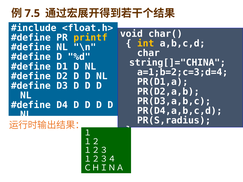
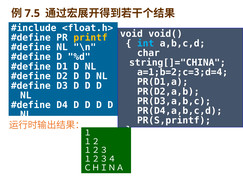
char(: char( -> void( (165, 34)
int colour: yellow -> light blue (146, 43)
PR(S,radius: PR(S,radius -> PR(S,printf (174, 121)
